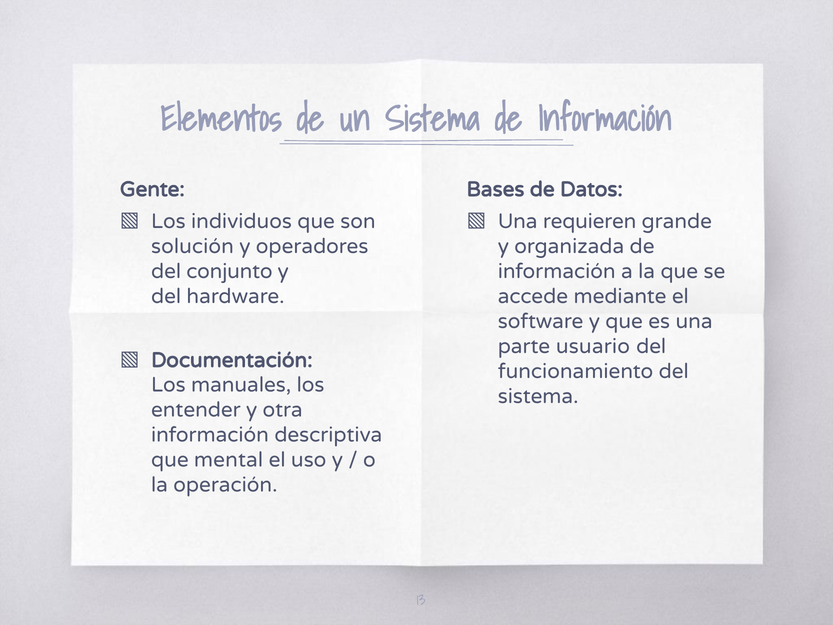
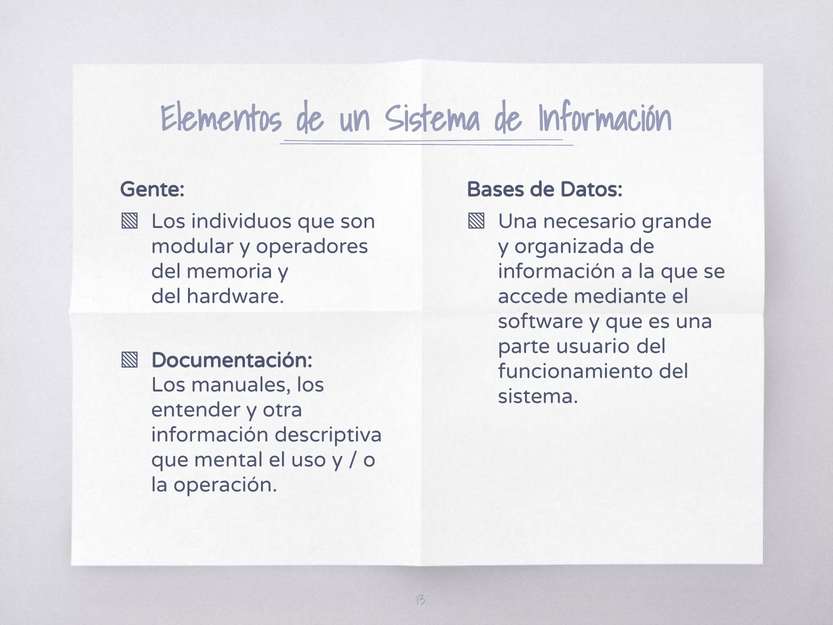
requieren: requieren -> necesario (590, 221)
solución: solución -> modular (192, 246)
conjunto: conjunto -> memoria (229, 271)
